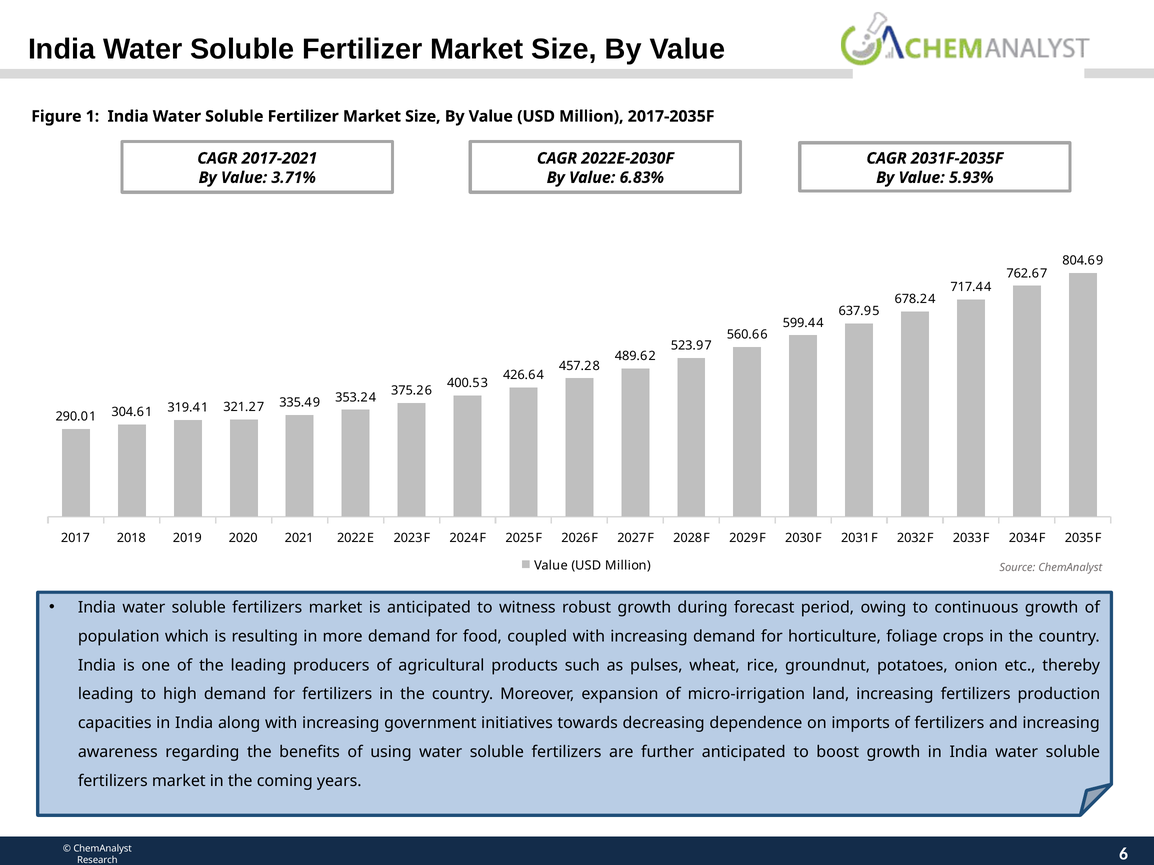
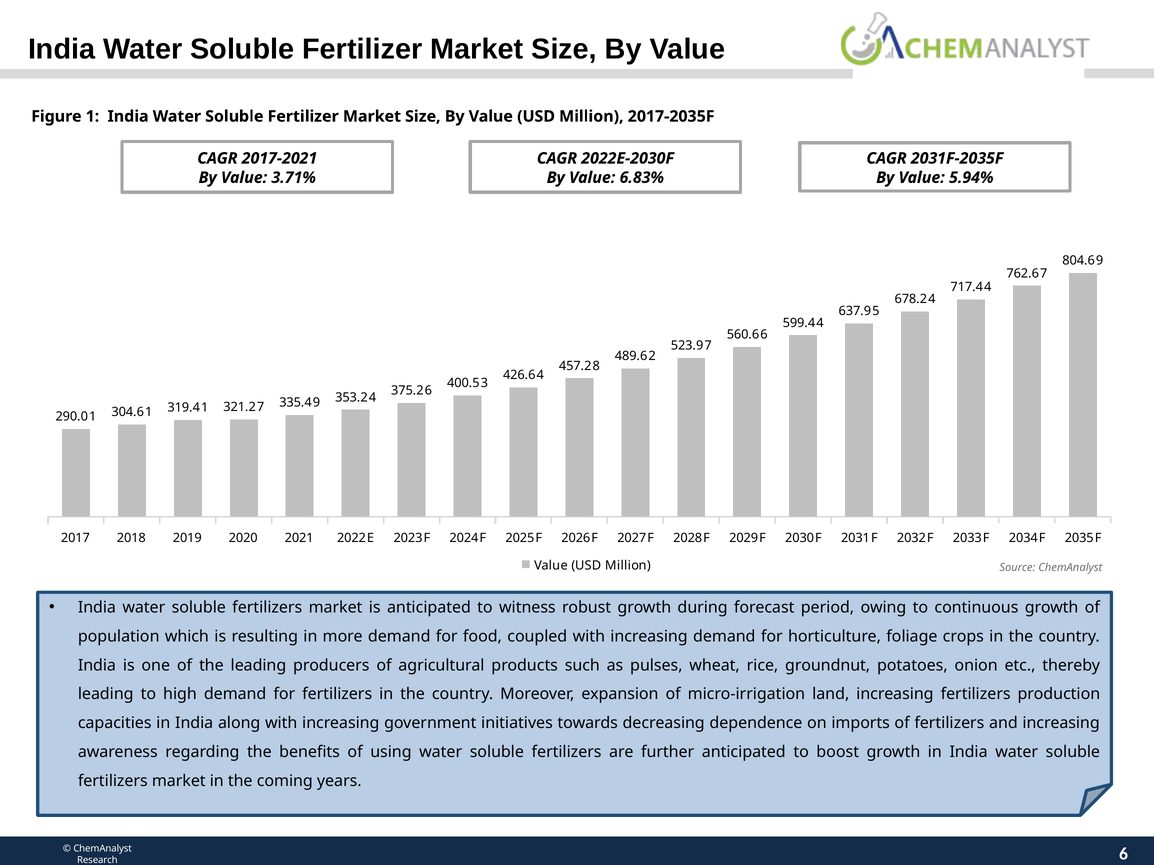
5.93%: 5.93% -> 5.94% (971, 178)
